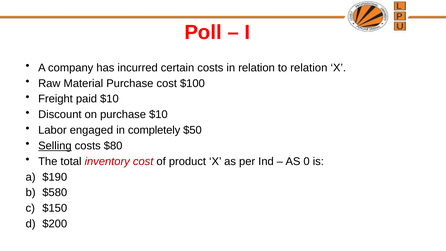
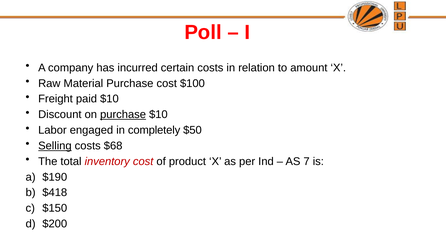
to relation: relation -> amount (309, 68)
purchase underline: none -> present (123, 114)
$80: $80 -> $68 (113, 146)
0: 0 -> 7 (307, 161)
$580: $580 -> $418 (55, 193)
